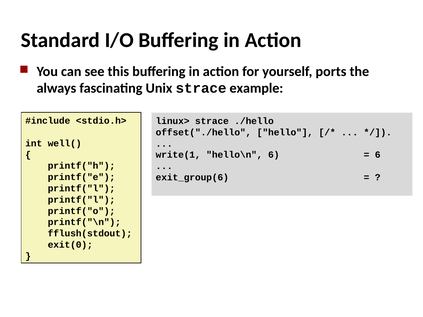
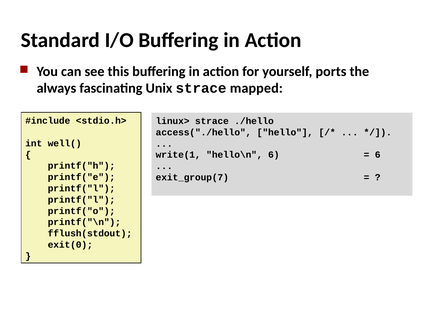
example: example -> mapped (256, 88)
offset("./hello: offset("./hello -> access("./hello (204, 132)
exit_group(6: exit_group(6 -> exit_group(7 (192, 178)
